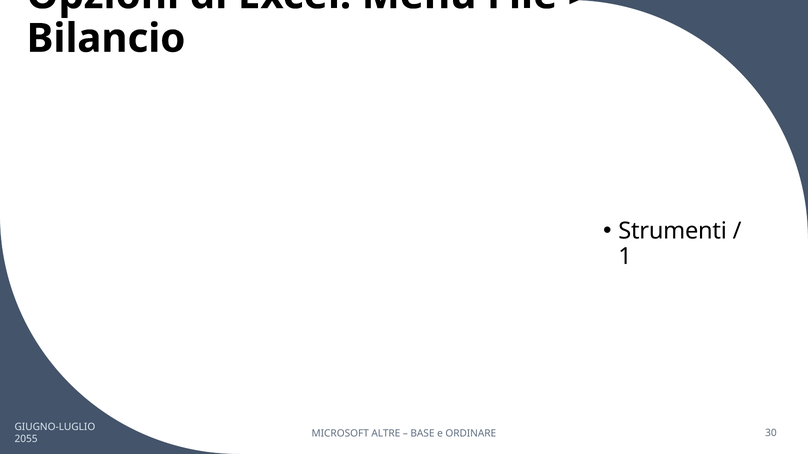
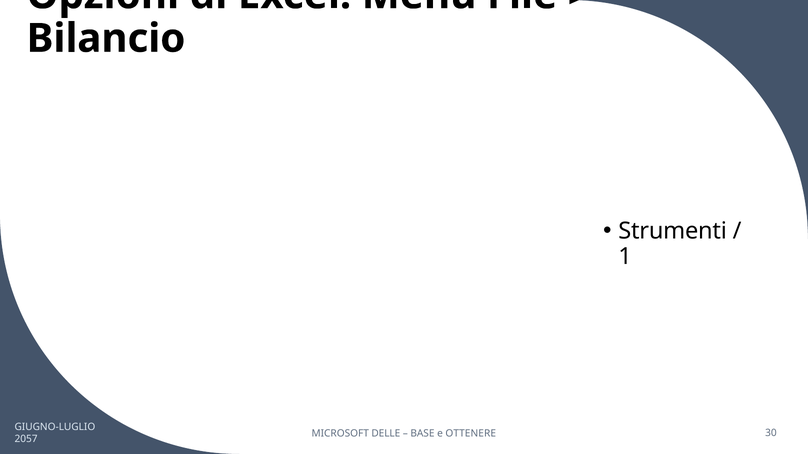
ALTRE: ALTRE -> DELLE (386, 434)
ORDINARE: ORDINARE -> OTTENERE (471, 434)
2055: 2055 -> 2057 (26, 439)
